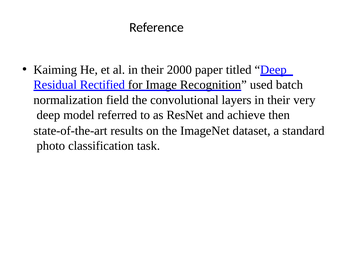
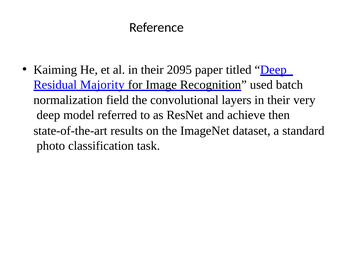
2000: 2000 -> 2095 (179, 70)
Rectified: Rectified -> Majority (102, 85)
